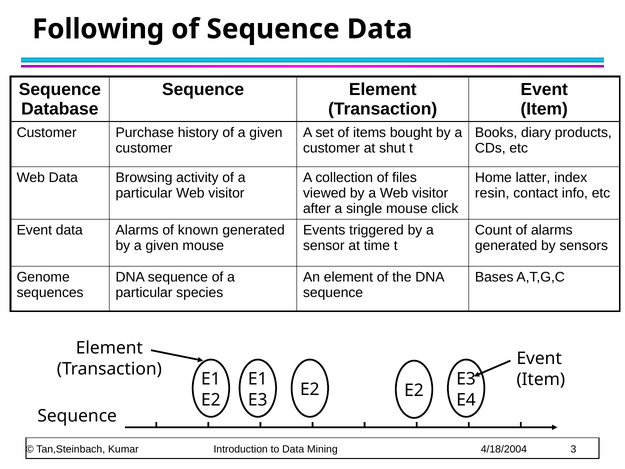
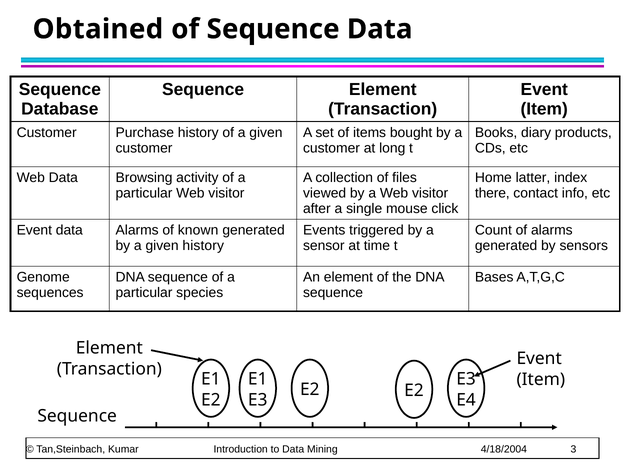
Following: Following -> Obtained (98, 29)
shut: shut -> long (392, 148)
resin: resin -> there (492, 193)
given mouse: mouse -> history (203, 246)
